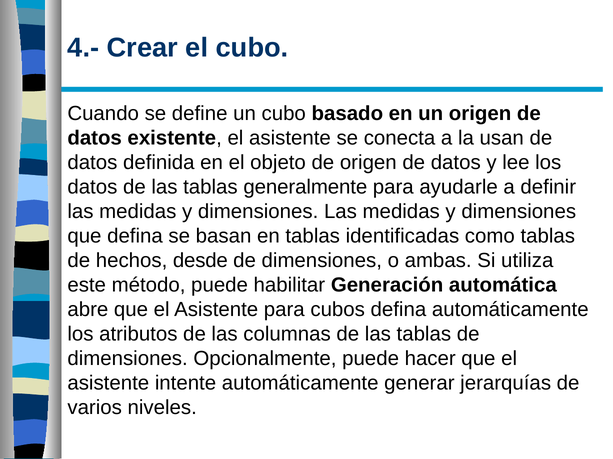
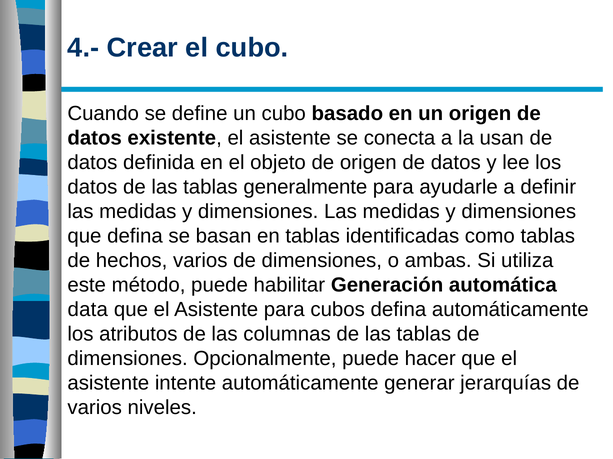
hechos desde: desde -> varios (200, 261)
abre: abre -> data (88, 310)
